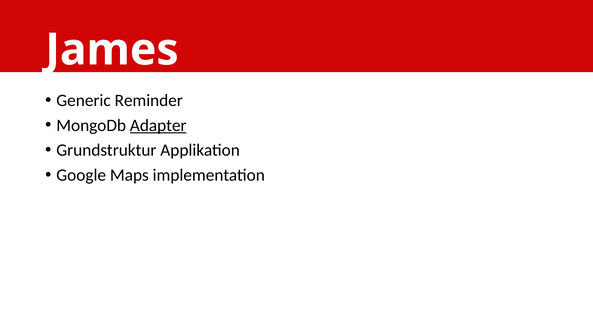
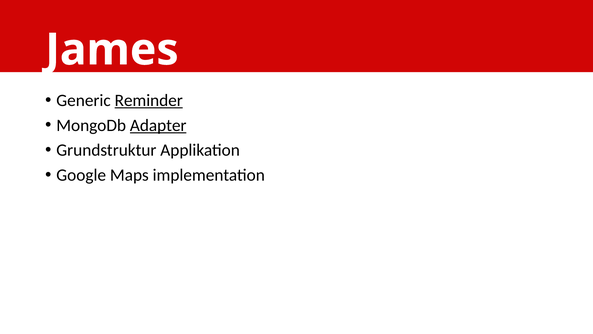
Reminder underline: none -> present (149, 100)
